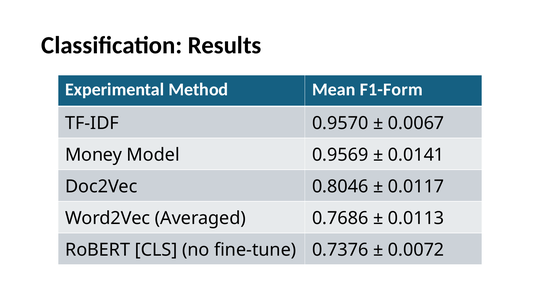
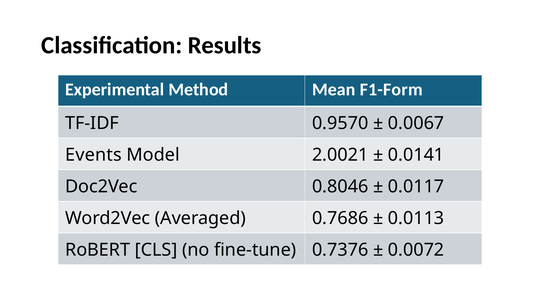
Money: Money -> Events (93, 155)
0.9569: 0.9569 -> 2.0021 (340, 155)
